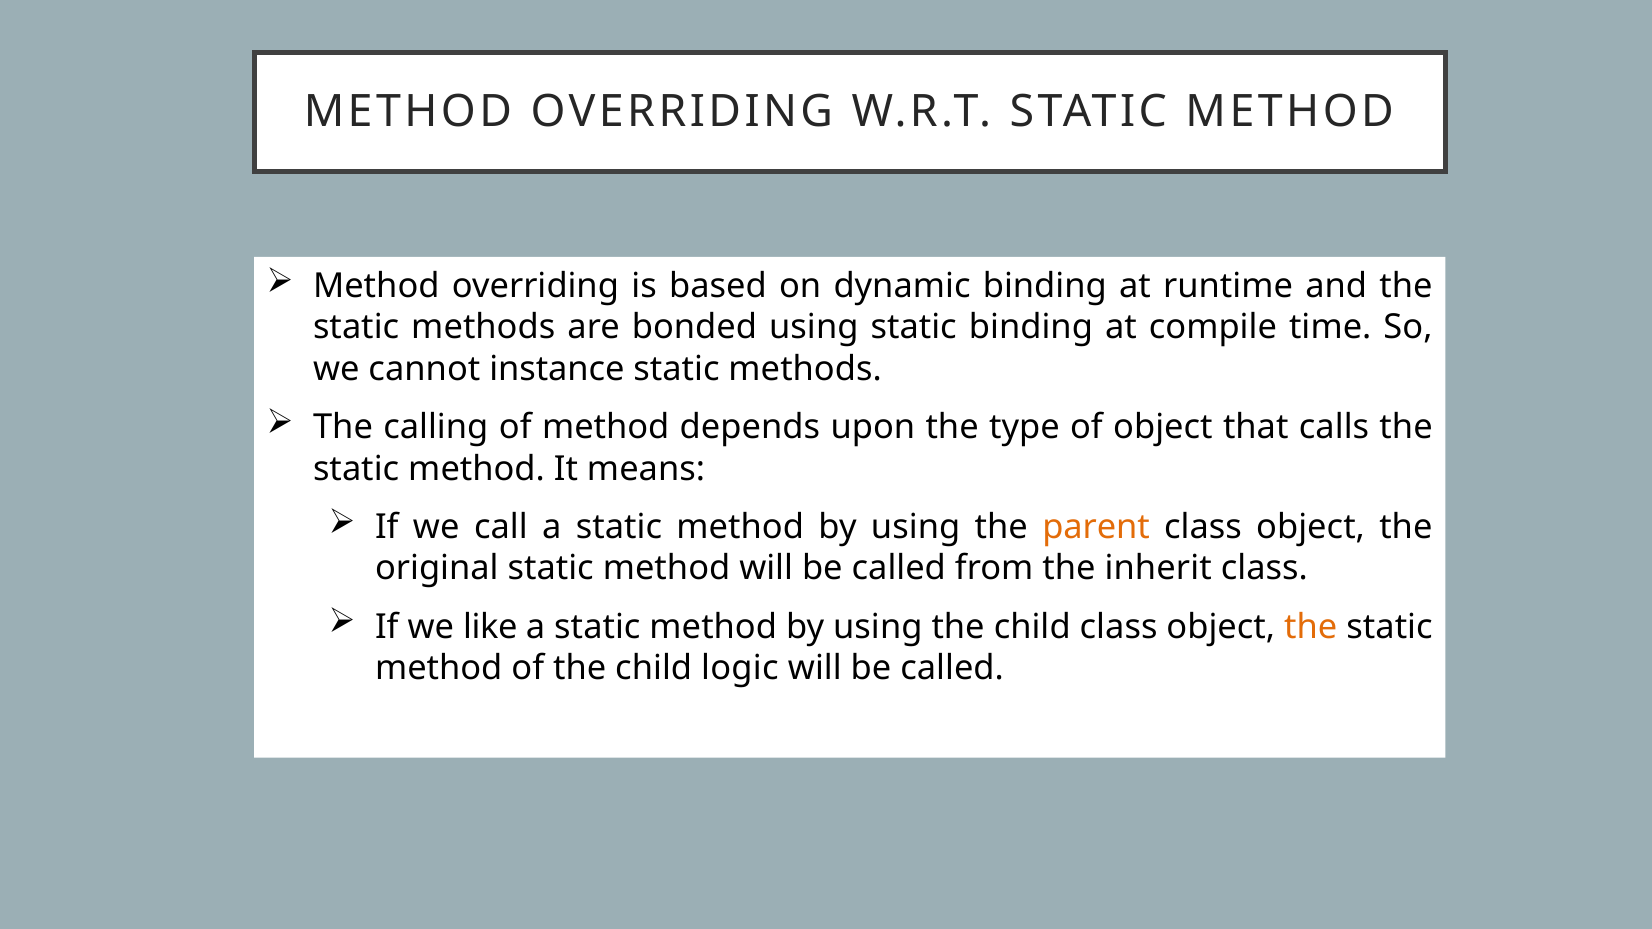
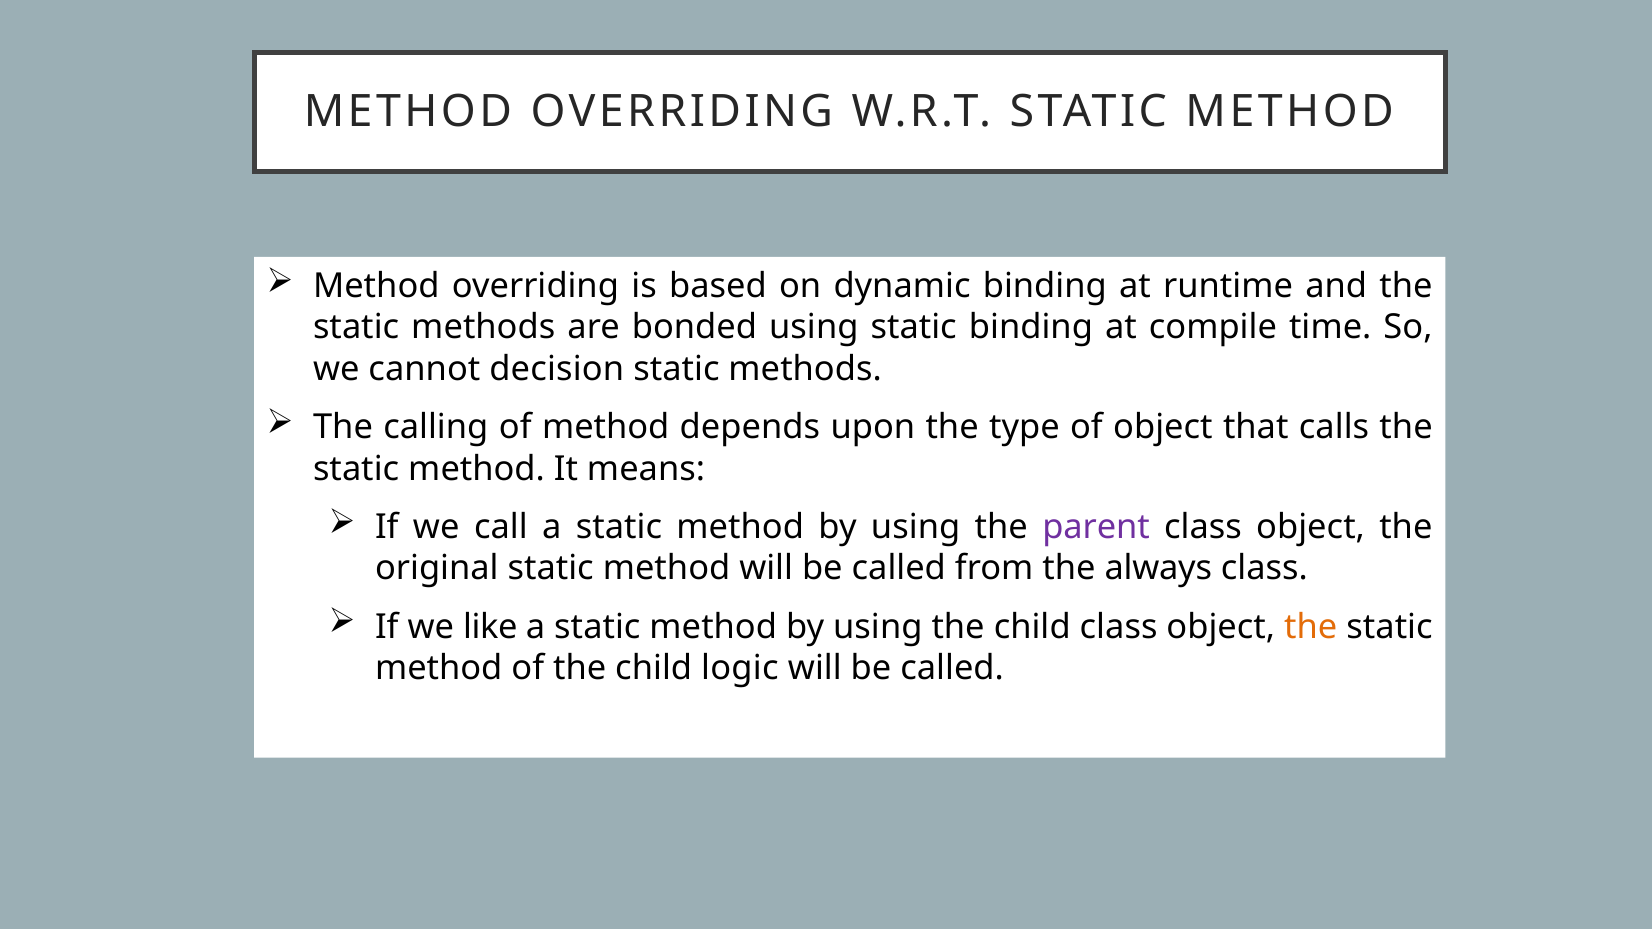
instance: instance -> decision (557, 369)
parent colour: orange -> purple (1096, 527)
inherit: inherit -> always (1158, 569)
